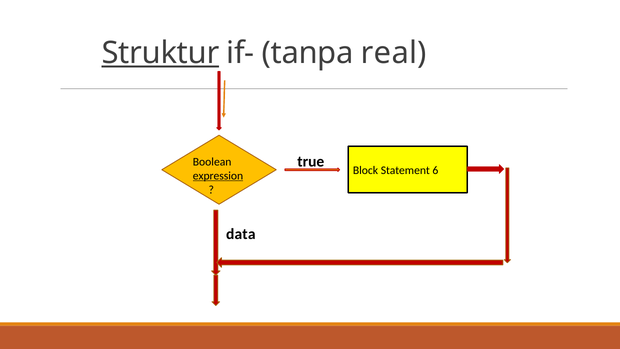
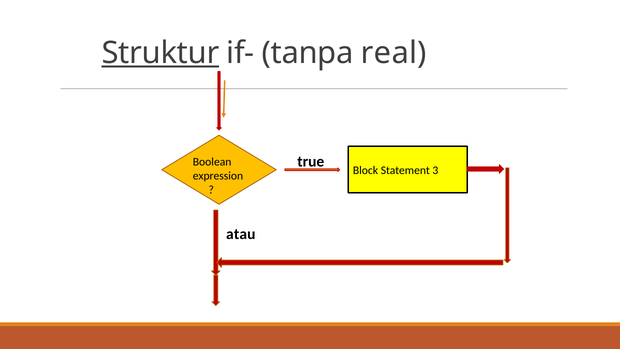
6: 6 -> 3 (435, 170)
expression underline: present -> none (218, 176)
data: data -> atau (241, 234)
